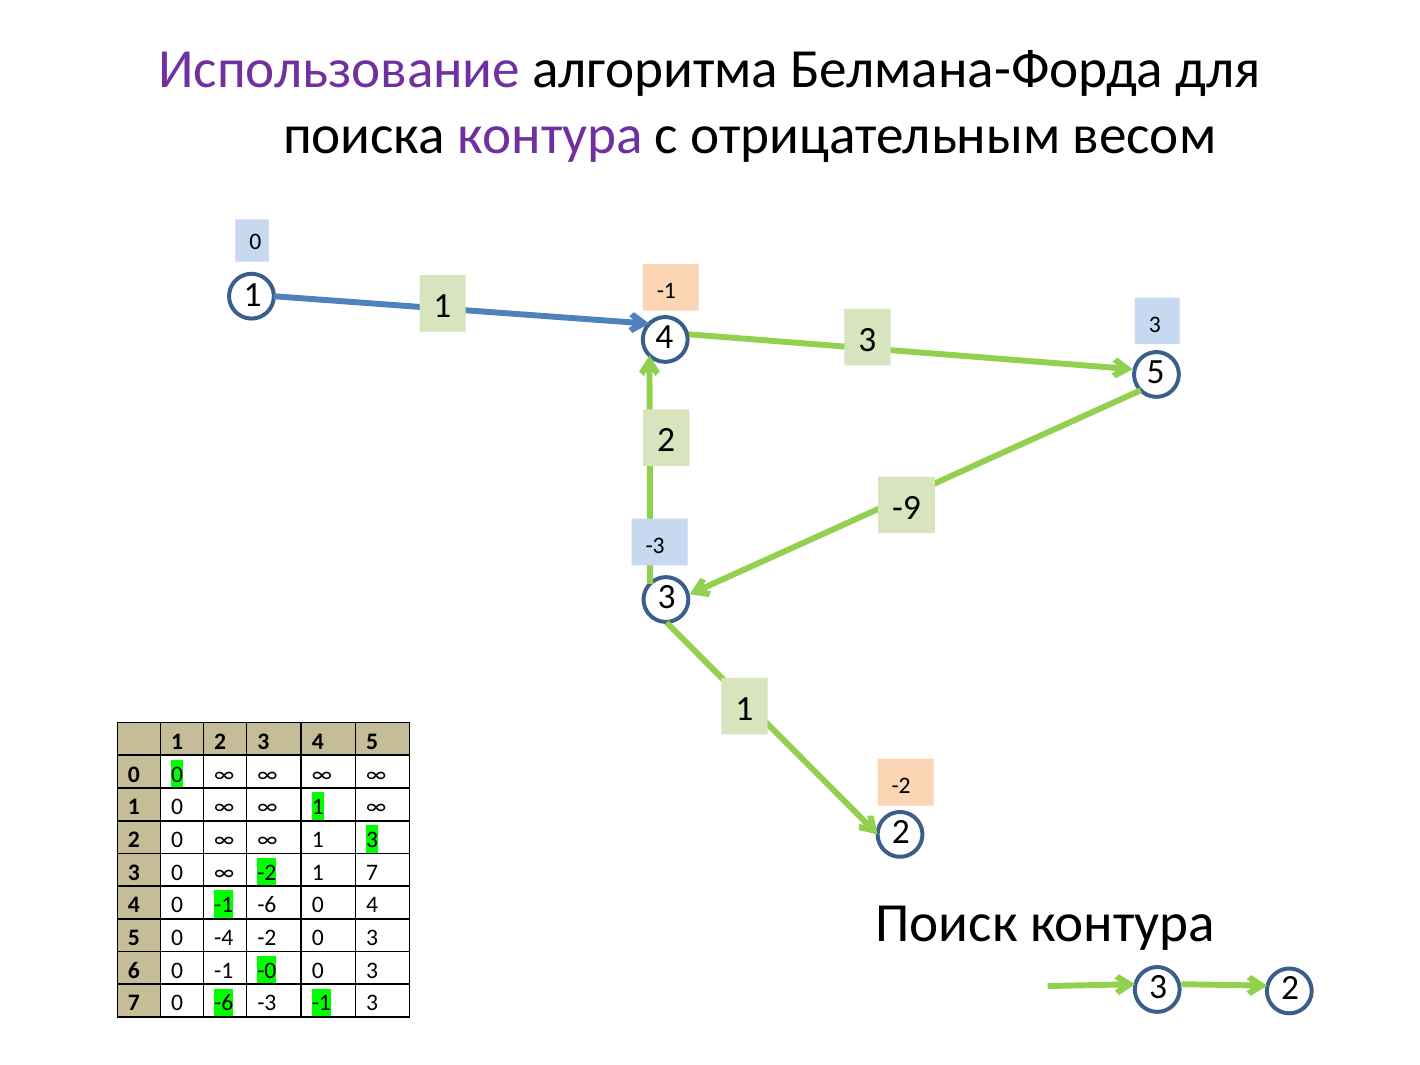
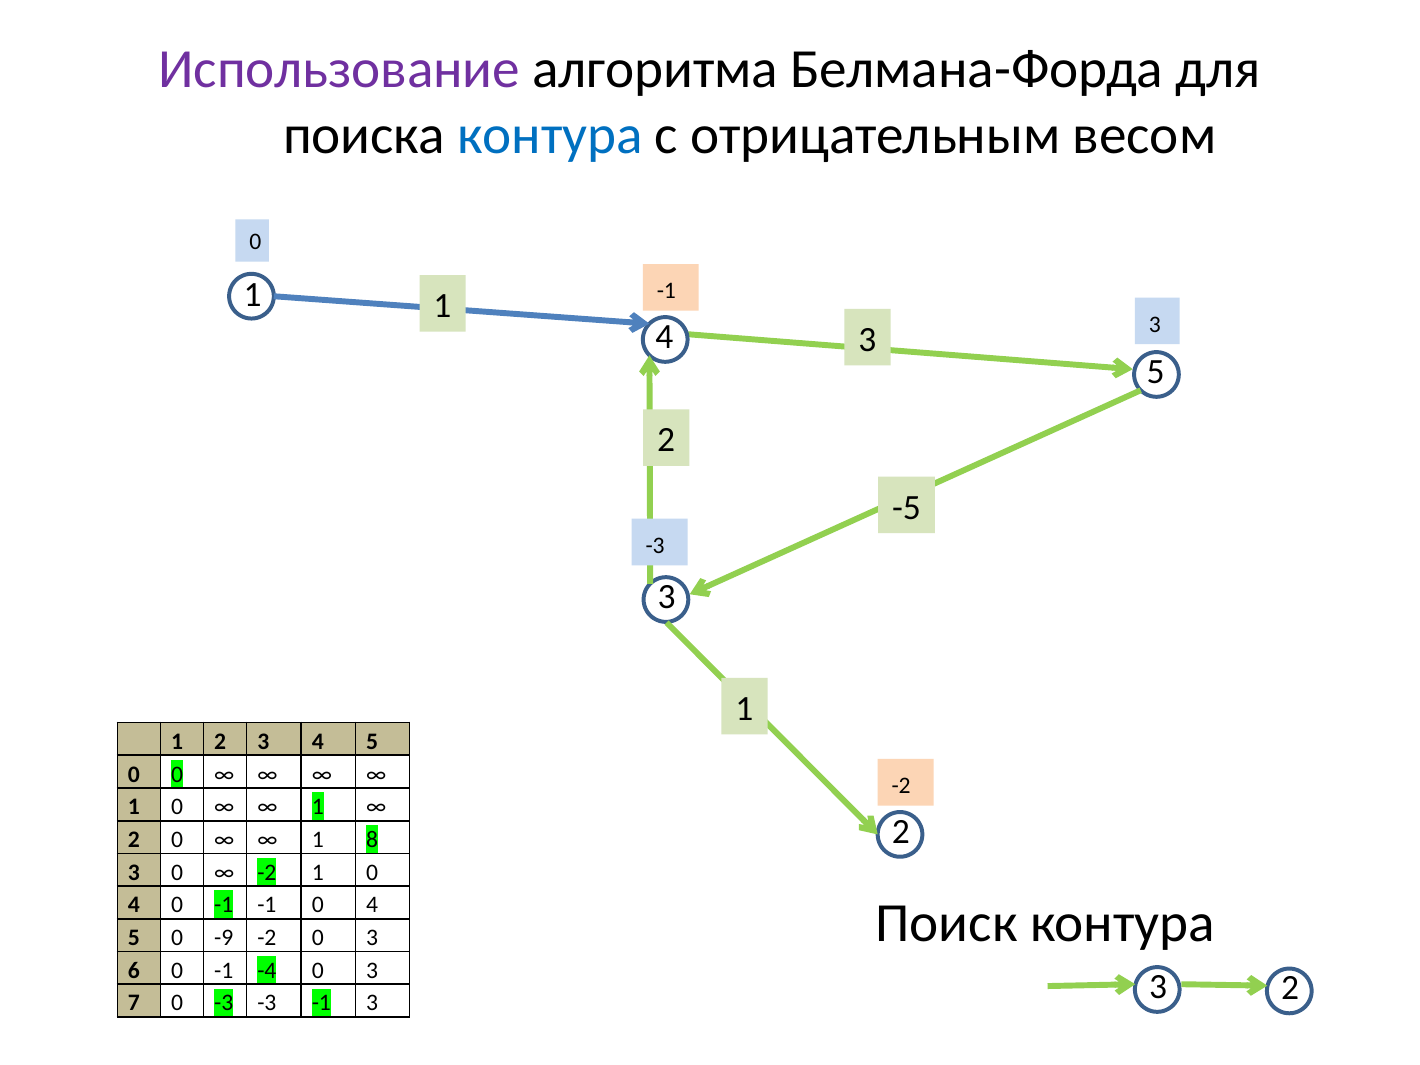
контура colour: purple -> blue (550, 136)
-9: -9 -> -5 (907, 507)
3: 3 -> 8 (372, 840)
-2 1 7: 7 -> 0 (372, 872)
-1 -6: -6 -> -1 (267, 905)
-4: -4 -> -9 (224, 938)
-0: -0 -> -4 (267, 970)
0 -6: -6 -> -3 (224, 1003)
